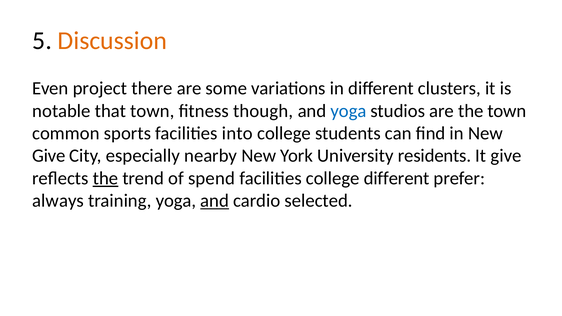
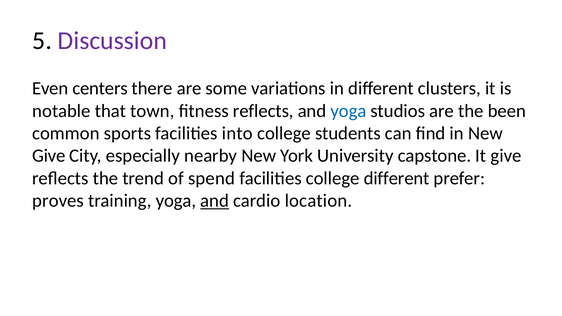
Discussion colour: orange -> purple (112, 41)
project: project -> centers (100, 88)
fitness though: though -> reflects (263, 111)
the town: town -> been (507, 111)
residents: residents -> capstone (434, 156)
the underline: present -> none (105, 178)
always: always -> proves (58, 201)
selected: selected -> location (318, 201)
